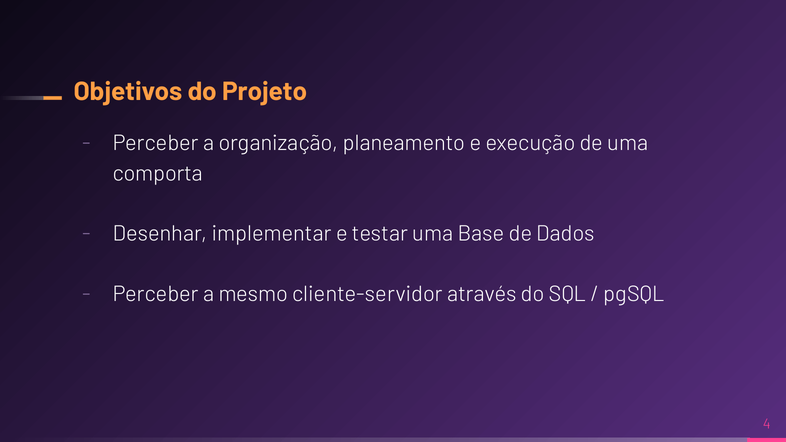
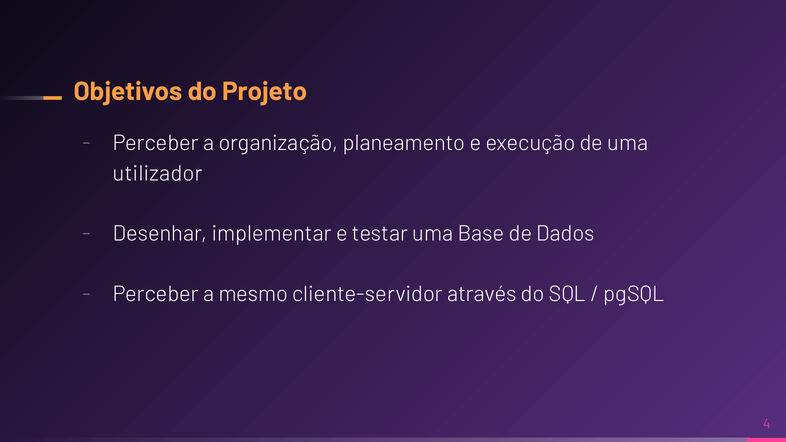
comporta: comporta -> utilizador (158, 173)
